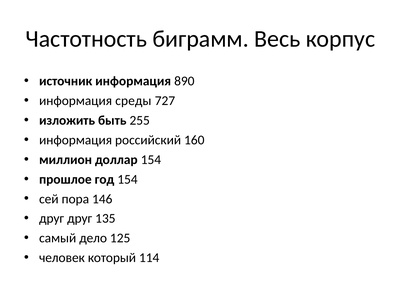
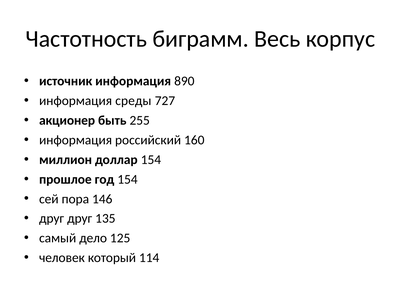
изложить: изложить -> акционер (67, 120)
